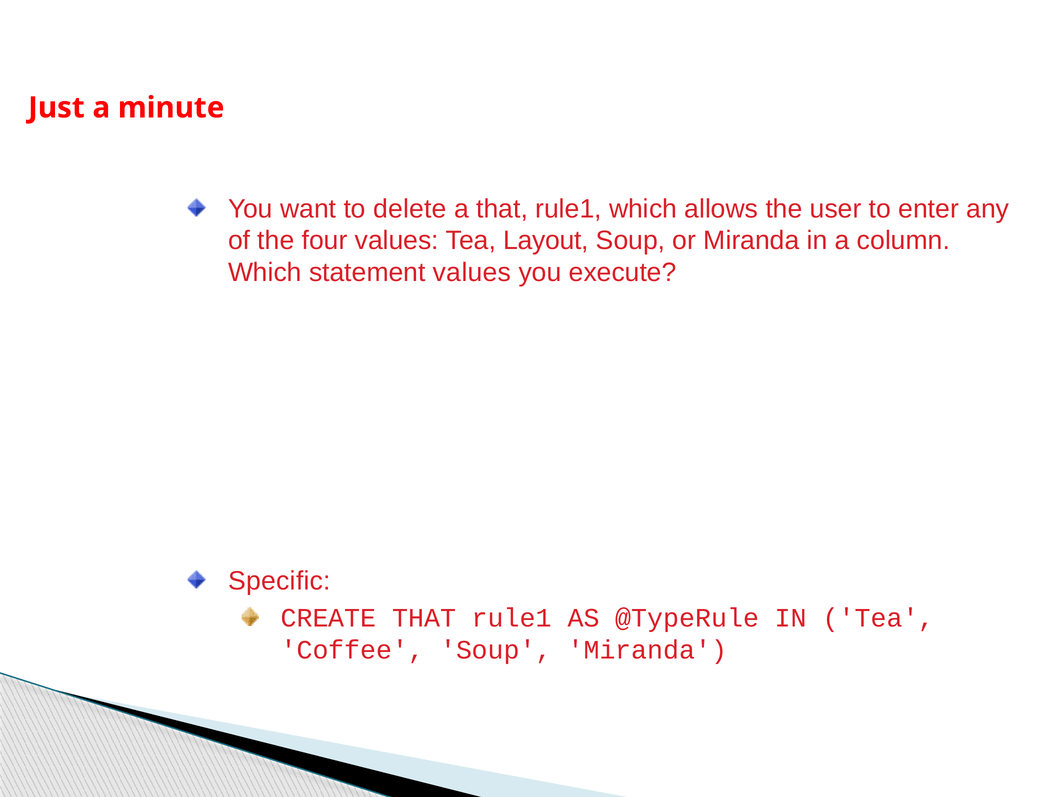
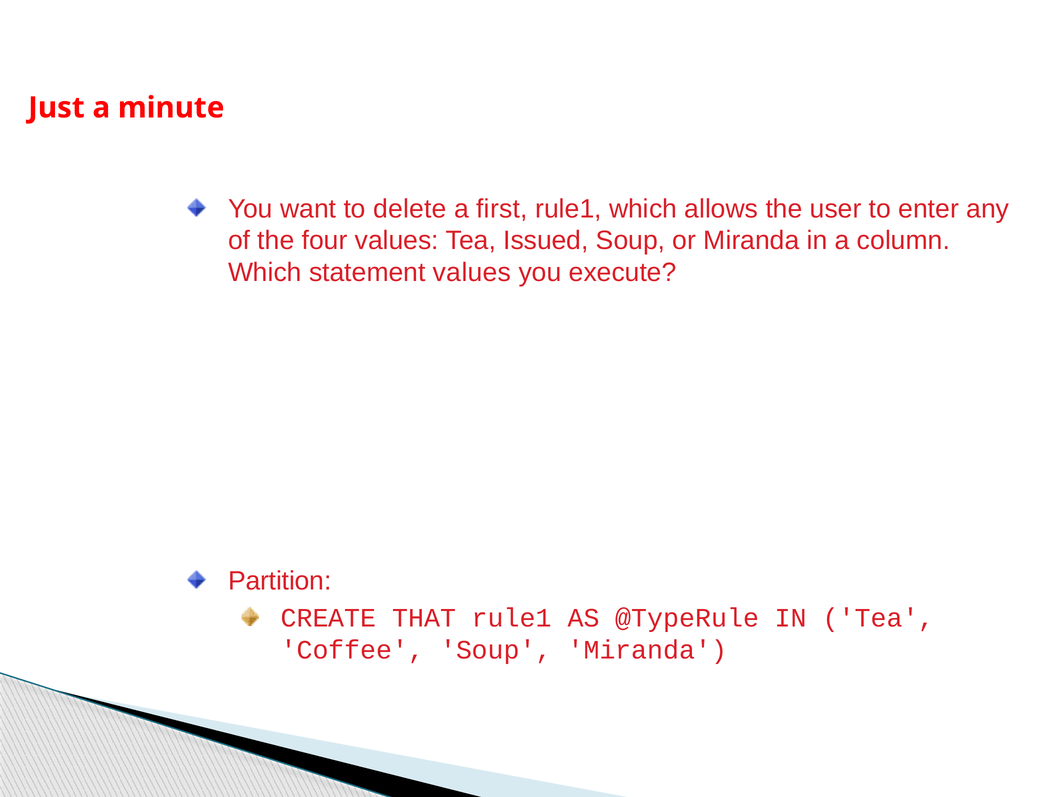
a that: that -> first (502, 209)
Layout: Layout -> Issued (546, 241)
Specific: Specific -> Partition (280, 581)
